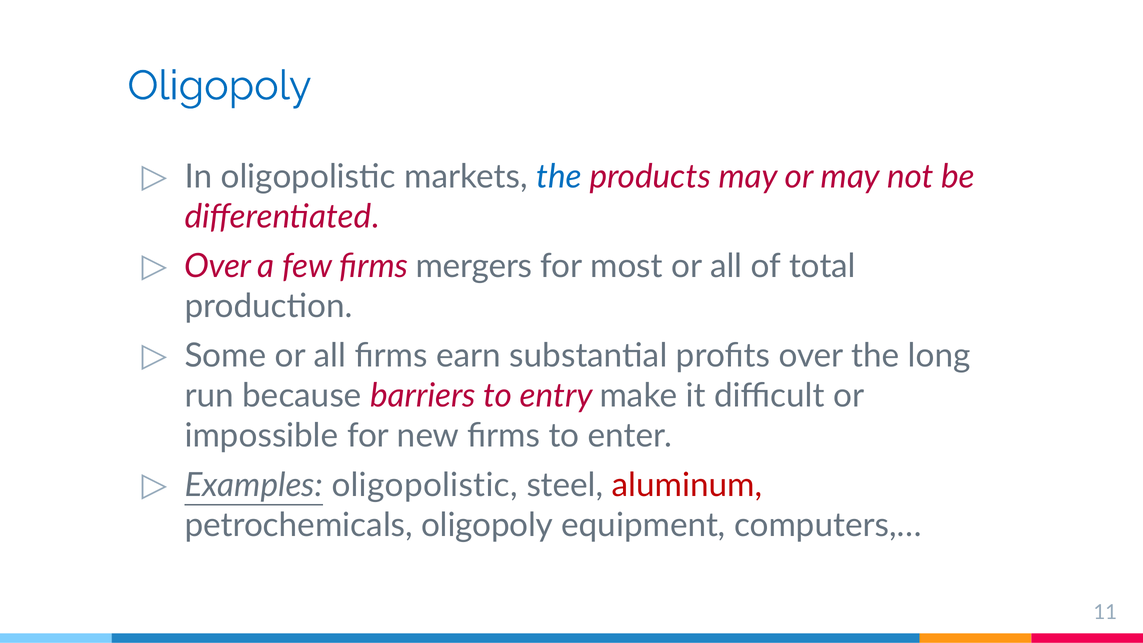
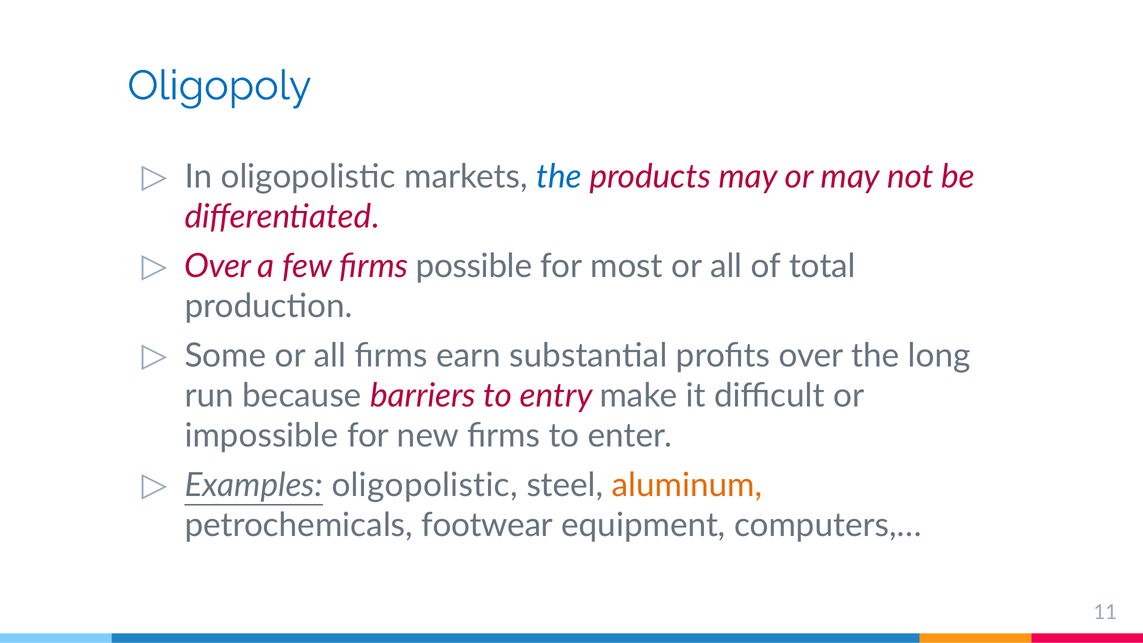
mergers: mergers -> possible (474, 266)
aluminum colour: red -> orange (687, 485)
petrochemicals oligopoly: oligopoly -> footwear (487, 525)
